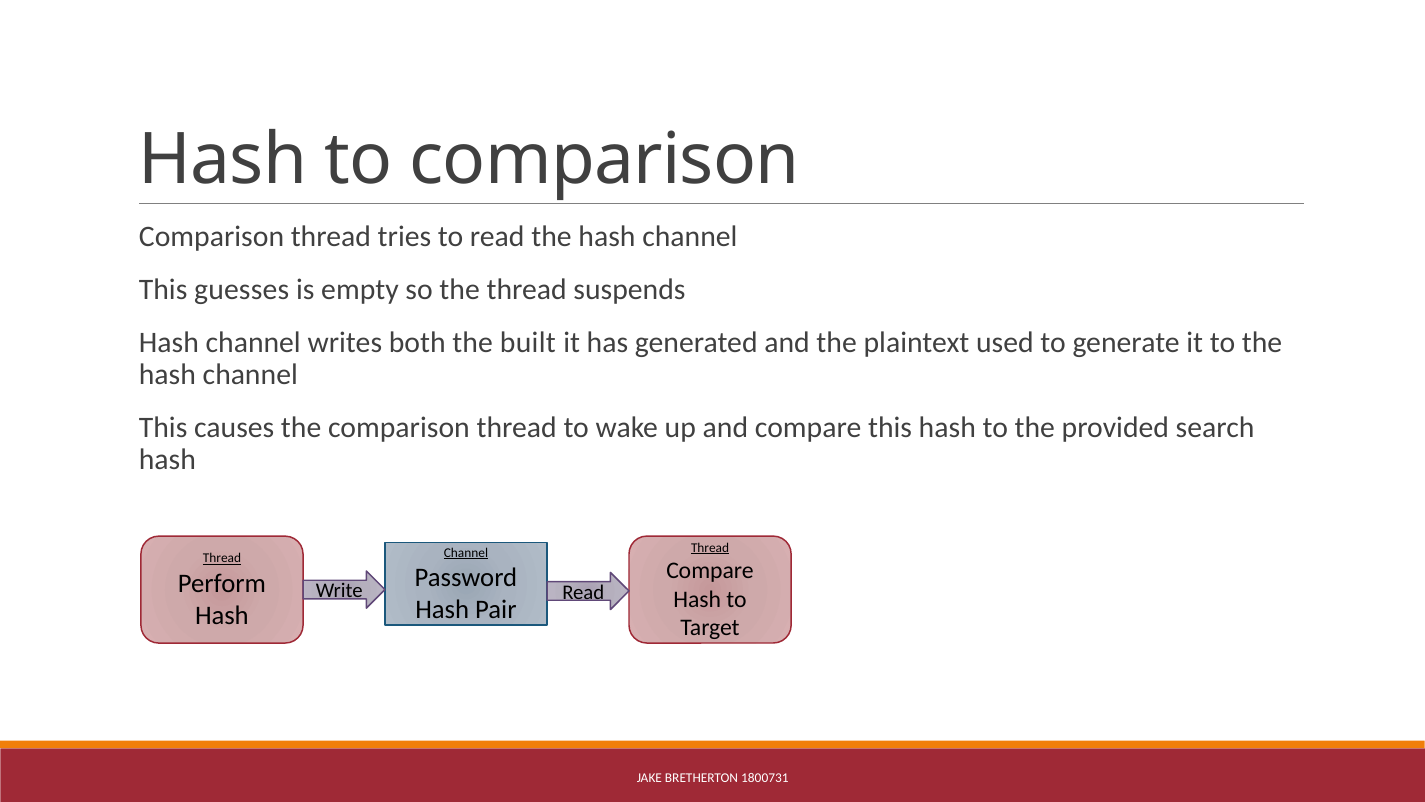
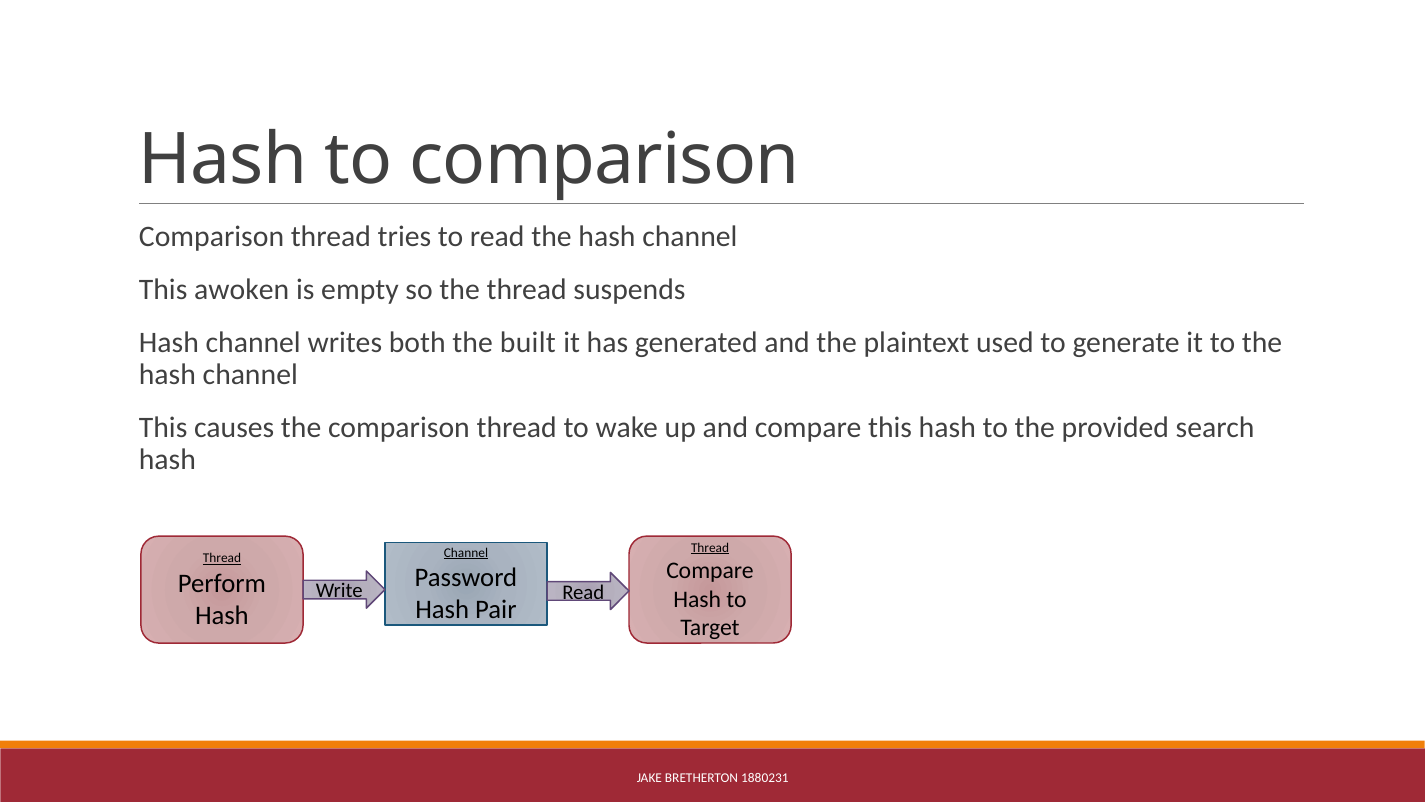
guesses: guesses -> awoken (242, 290)
1800731: 1800731 -> 1880231 (765, 777)
